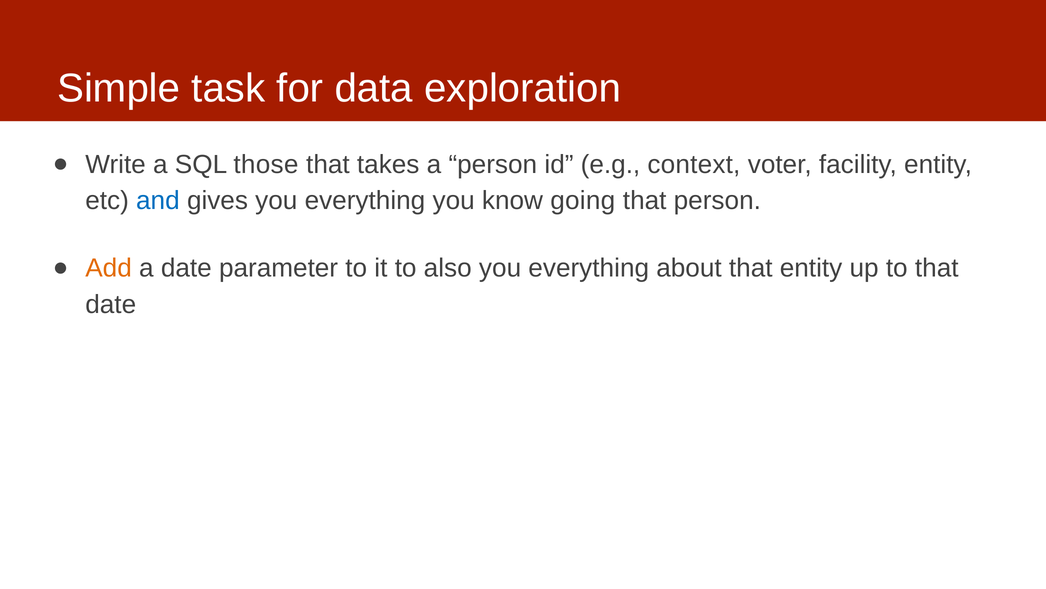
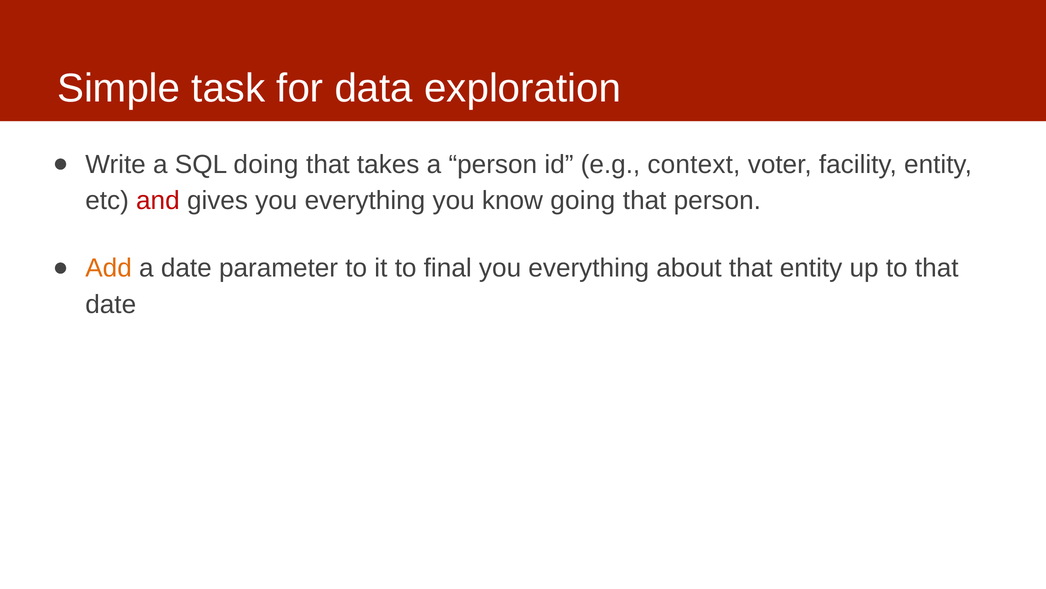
those: those -> doing (266, 165)
and colour: blue -> red (158, 201)
also: also -> final (448, 268)
